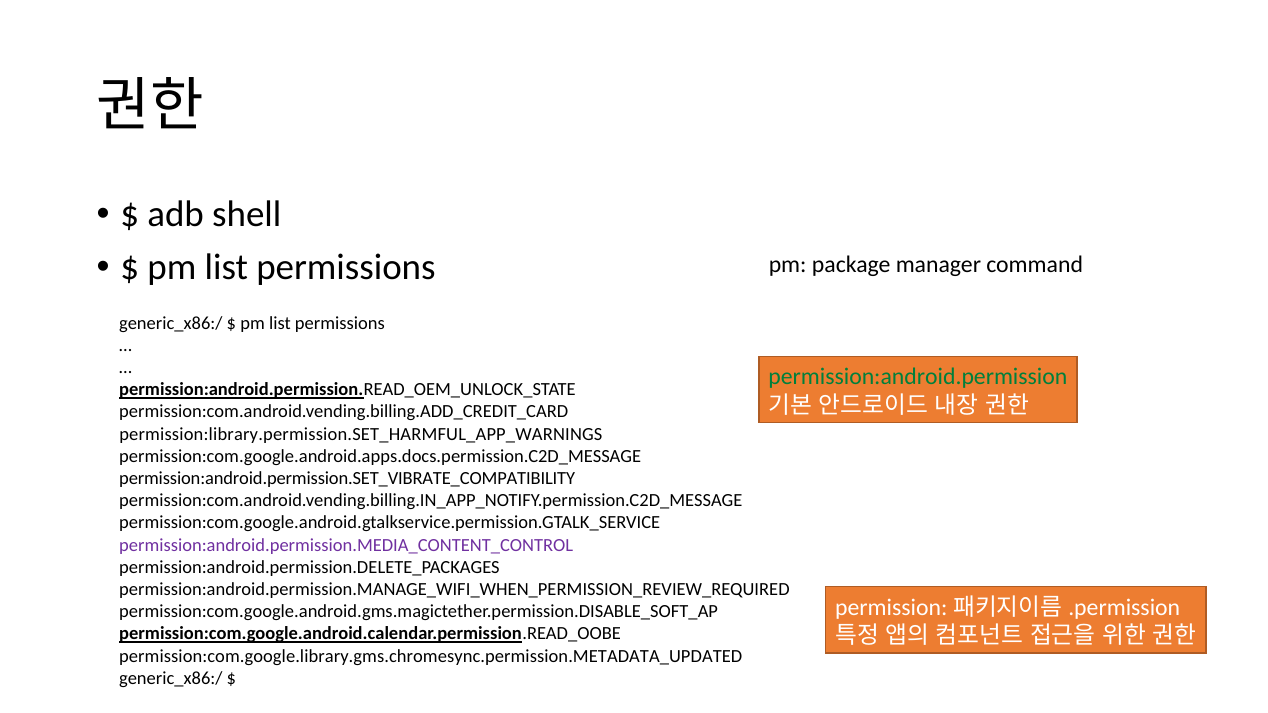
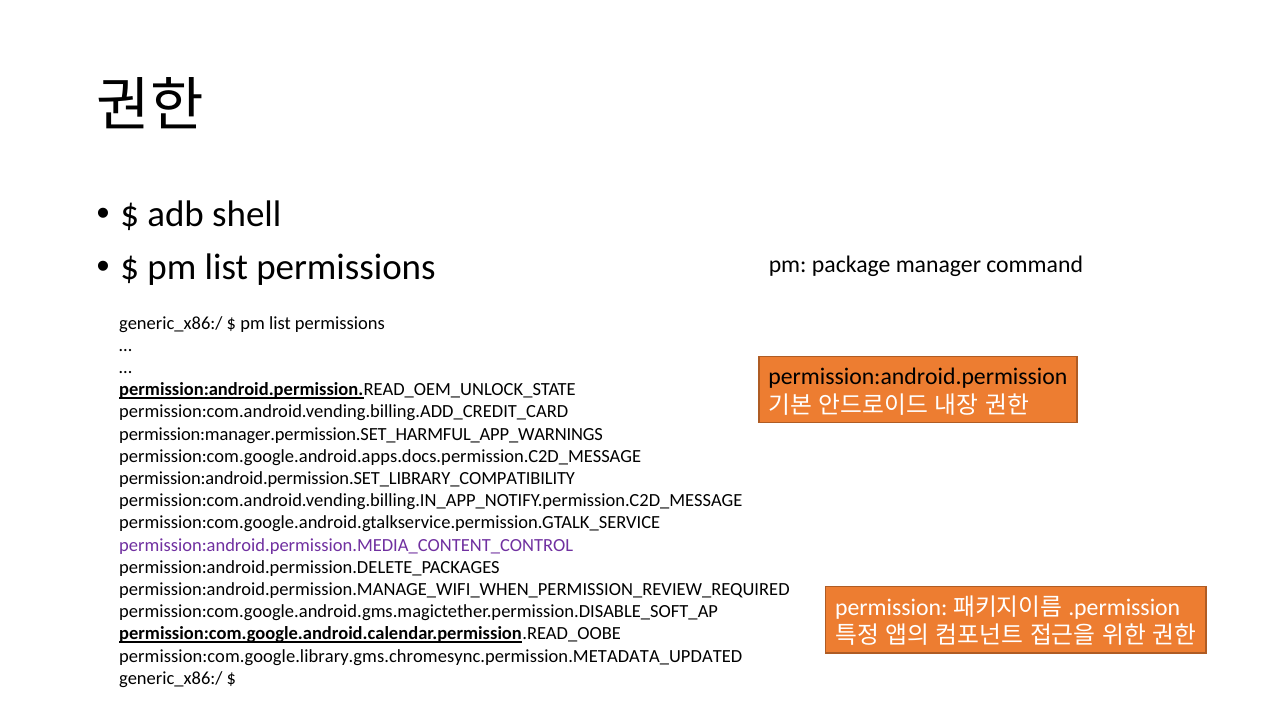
permission:android.permission colour: green -> black (918, 377)
permission:library.permission.SET_HARMFUL_APP_WARNINGS: permission:library.permission.SET_HARMFUL_APP_WARNINGS -> permission:manager.permission.SET_HARMFUL_APP_WARNINGS (361, 434)
permission:android.permission.SET_VIBRATE_COMPATIBILITY: permission:android.permission.SET_VIBRATE_COMPATIBILITY -> permission:android.permission.SET_LIBRARY_COMPATIBILITY (347, 479)
